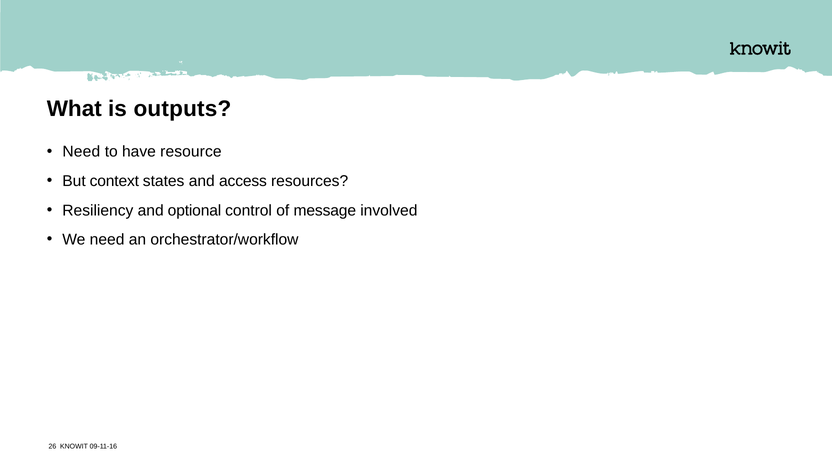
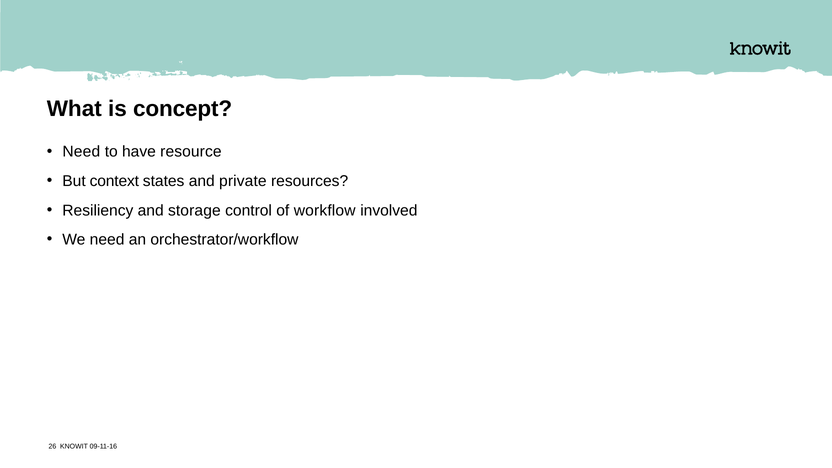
outputs: outputs -> concept (183, 109)
access: access -> private (243, 181)
optional: optional -> storage (194, 210)
message: message -> workflow (325, 210)
